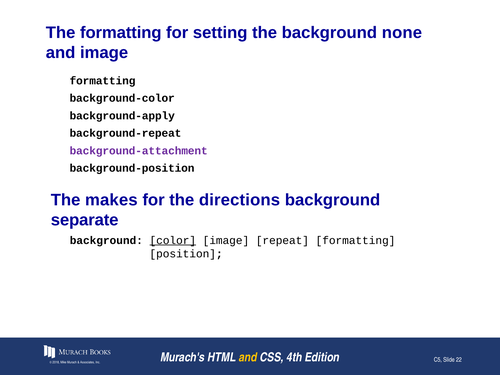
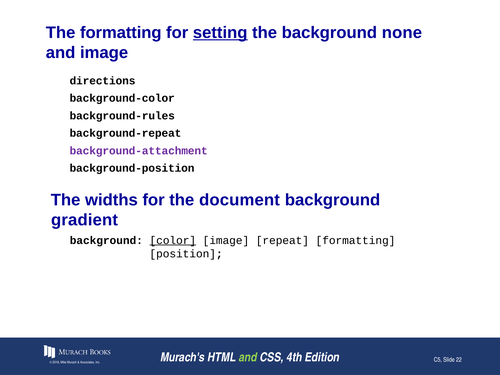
setting underline: none -> present (220, 33)
formatting: formatting -> directions (103, 81)
background-apply: background-apply -> background-rules (122, 116)
makes: makes -> widths (111, 200)
directions: directions -> document (239, 200)
separate: separate -> gradient (85, 220)
and colour: yellow -> light green (248, 358)
